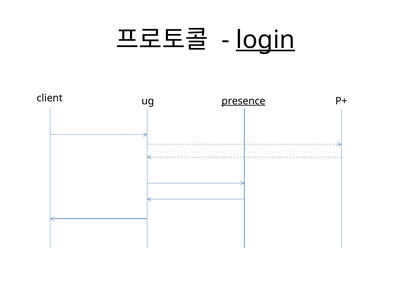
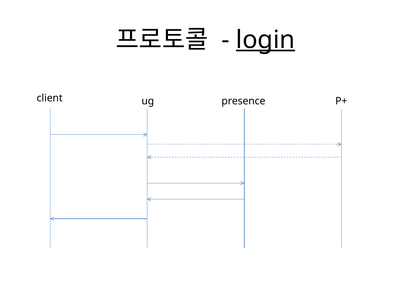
presence underline: present -> none (243, 101)
